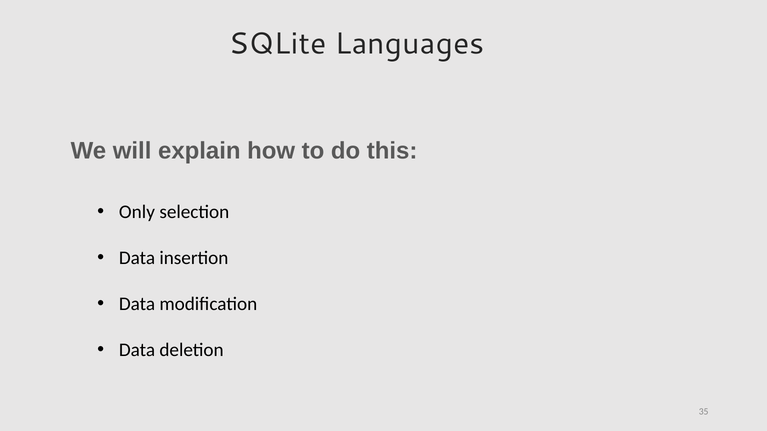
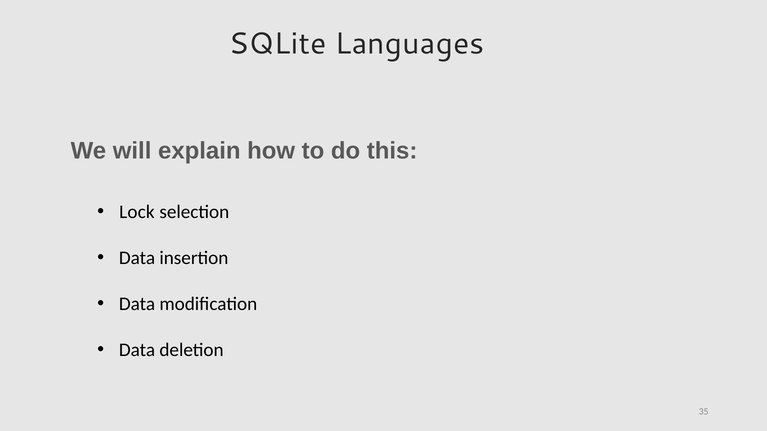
Only: Only -> Lock (137, 212)
